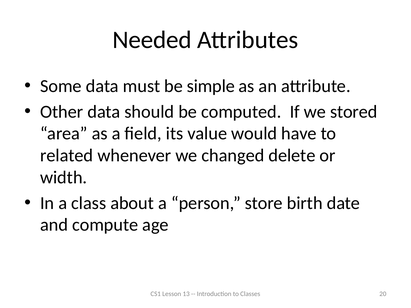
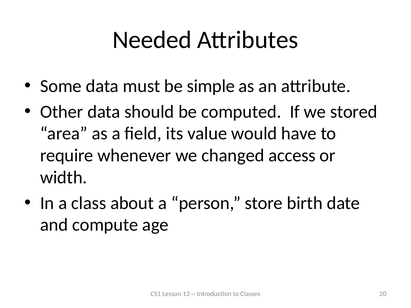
related: related -> require (67, 156)
delete: delete -> access (292, 156)
